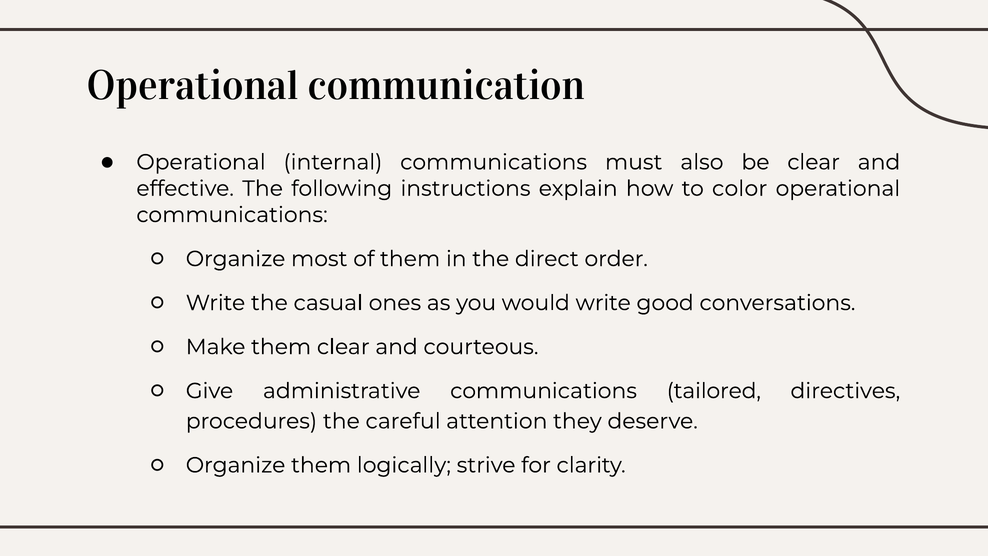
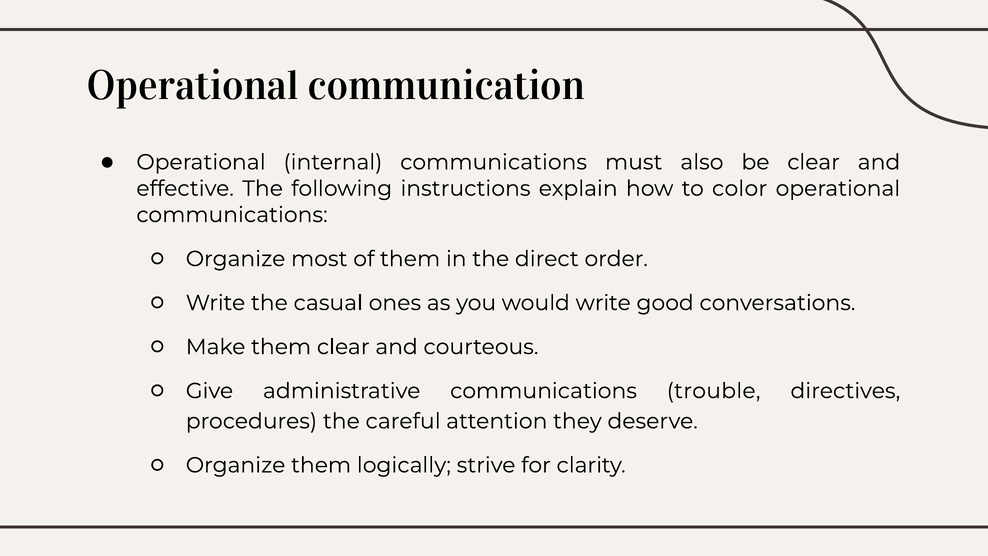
tailored: tailored -> trouble (714, 391)
